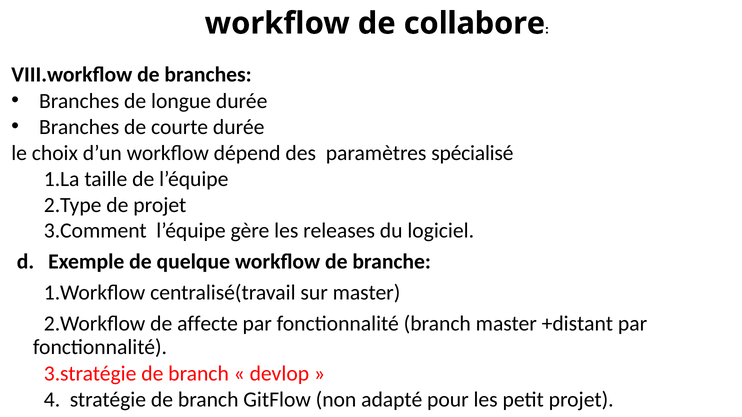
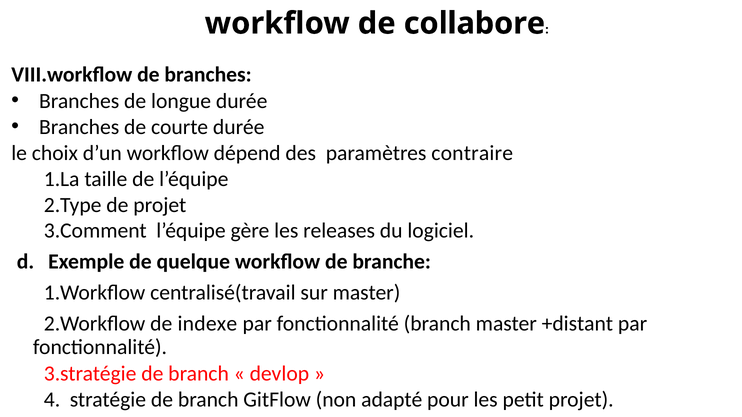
spécialisé: spécialisé -> contraire (472, 153)
affecte: affecte -> indexe (207, 324)
